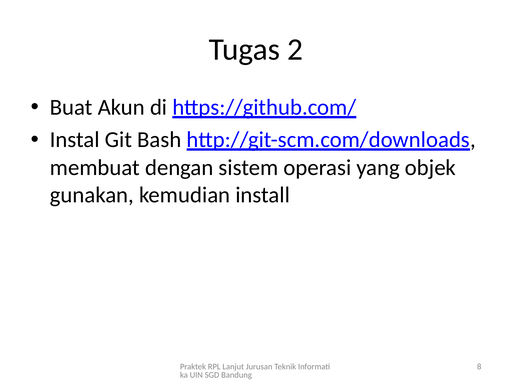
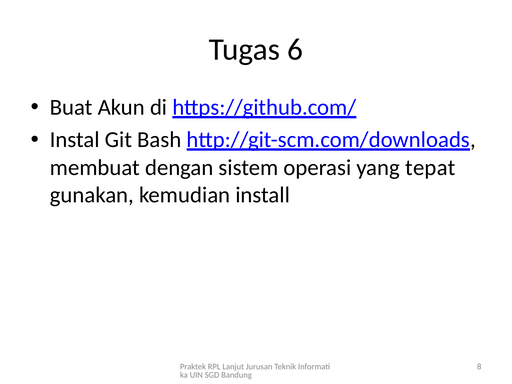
2: 2 -> 6 (295, 50)
objek: objek -> tepat (430, 168)
